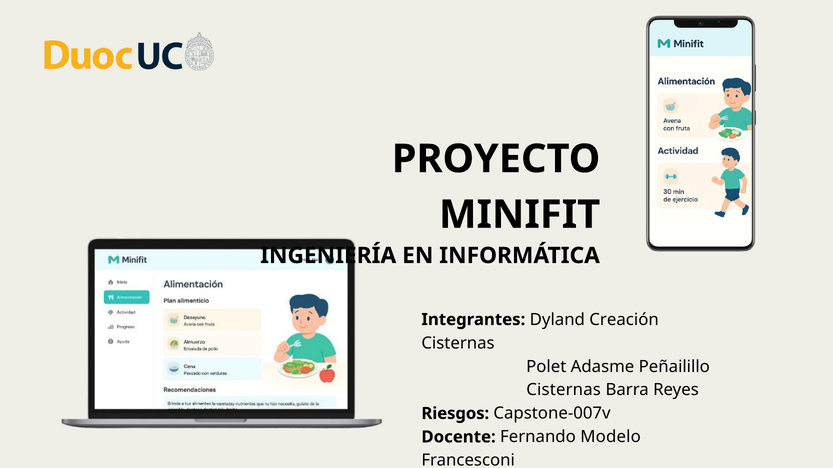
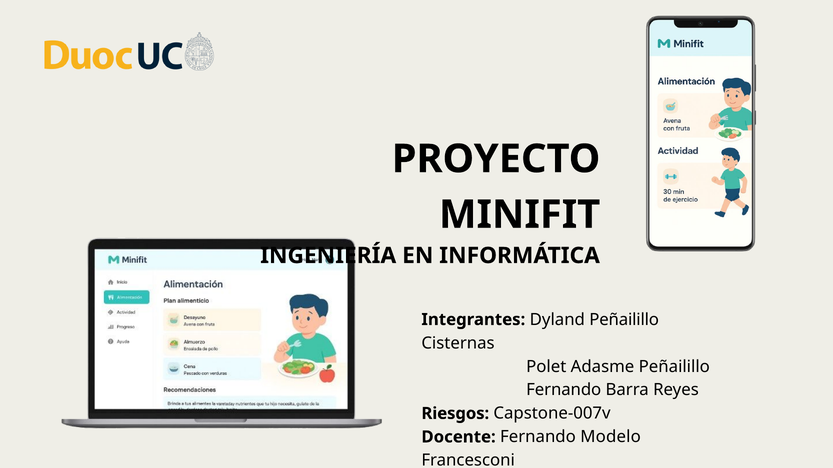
Dyland Creación: Creación -> Peñailillo (624, 320)
Cisternas: Cisternas -> Fernando (564, 390)
